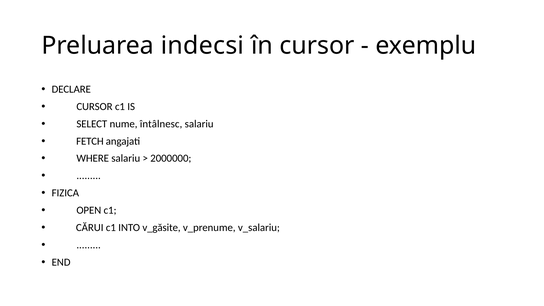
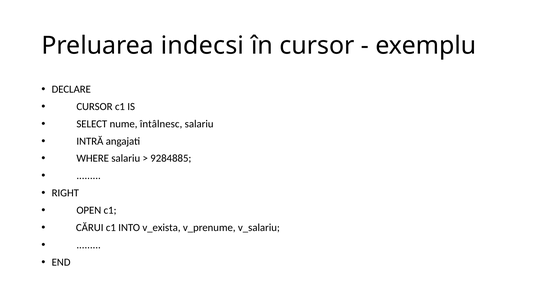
FETCH: FETCH -> INTRĂ (90, 141)
2000000: 2000000 -> 9284885 (171, 158)
FIZICA: FIZICA -> RIGHT (65, 193)
v_găsite: v_găsite -> v_exista (161, 228)
